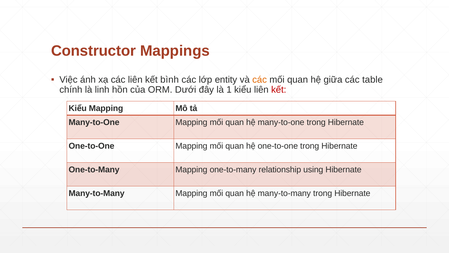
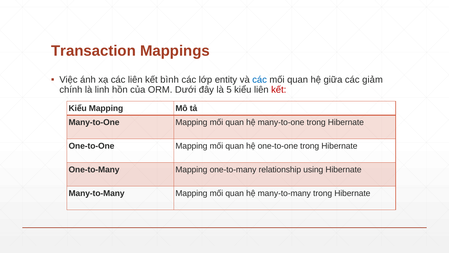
Constructor: Constructor -> Transaction (93, 51)
các colour: orange -> blue (260, 80)
table: table -> giảm (373, 80)
1: 1 -> 5 (229, 90)
